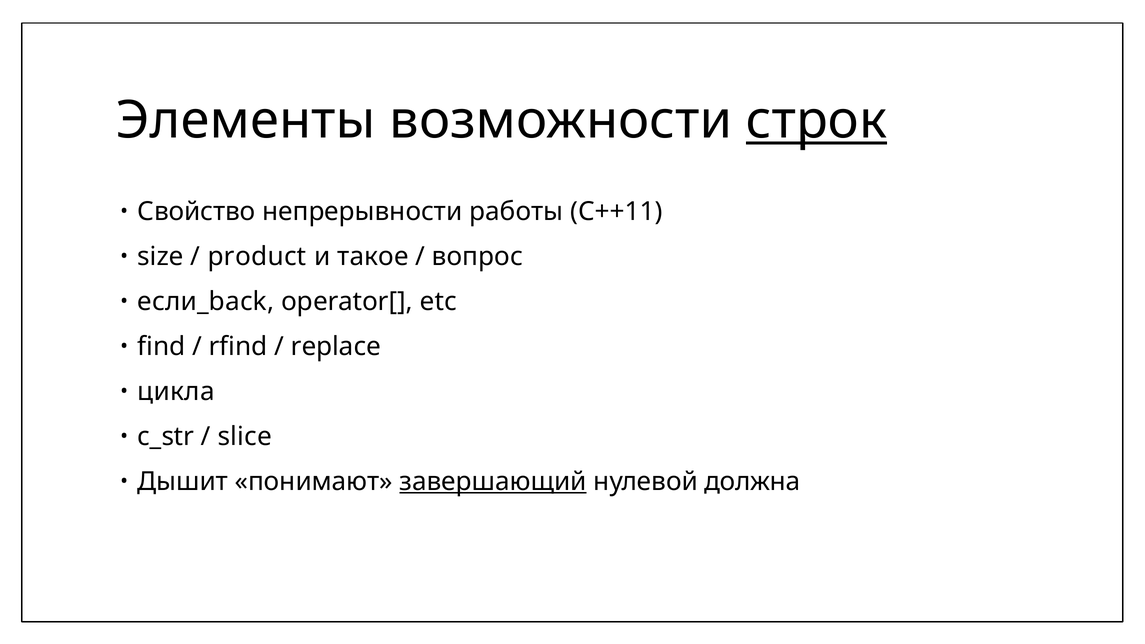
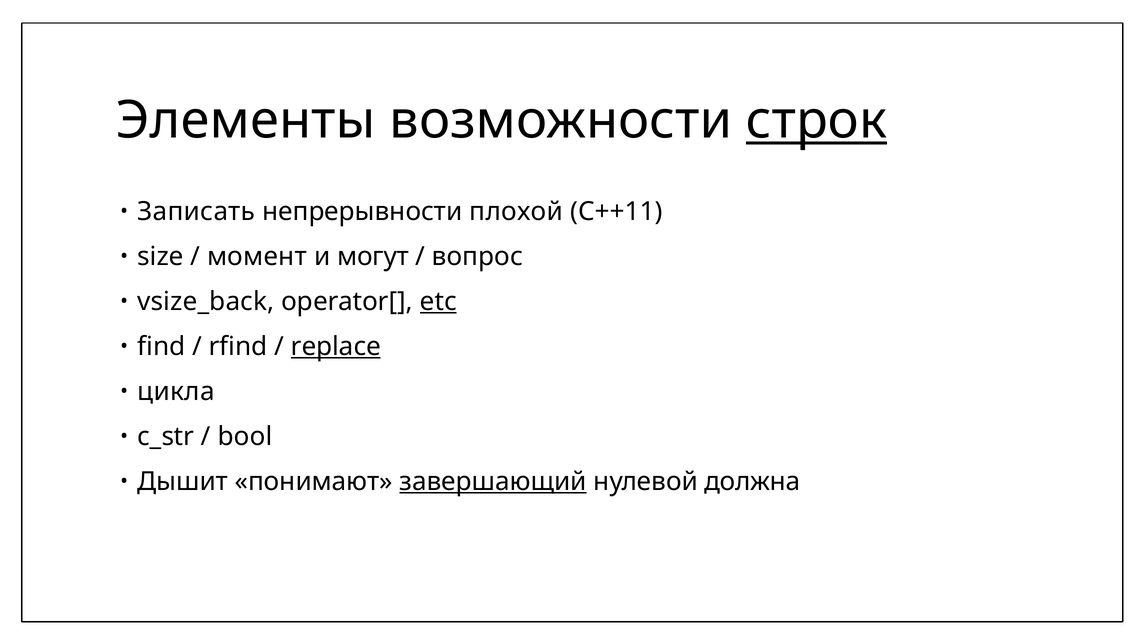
Свойство: Свойство -> Записать (196, 212)
работы: работы -> плохой (516, 212)
product: product -> момент (257, 257)
такое: такое -> могут (373, 257)
если_back: если_back -> vsize_back (206, 302)
etc underline: none -> present (438, 302)
replace underline: none -> present (336, 347)
slice: slice -> bool (245, 437)
